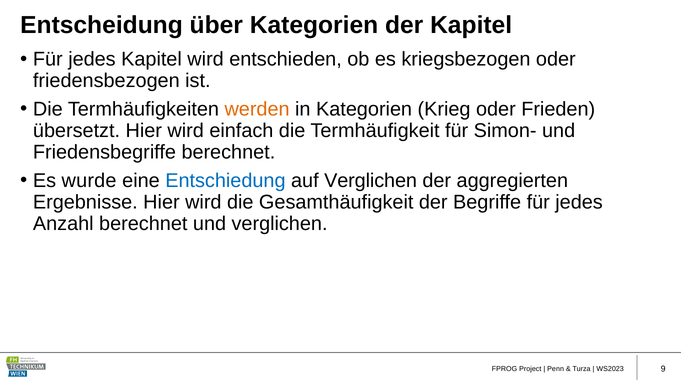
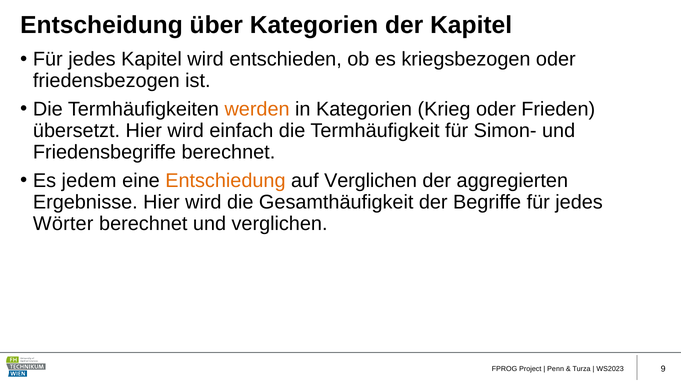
wurde: wurde -> jedem (89, 181)
Entschiedung colour: blue -> orange (225, 181)
Anzahl: Anzahl -> Wörter (63, 224)
